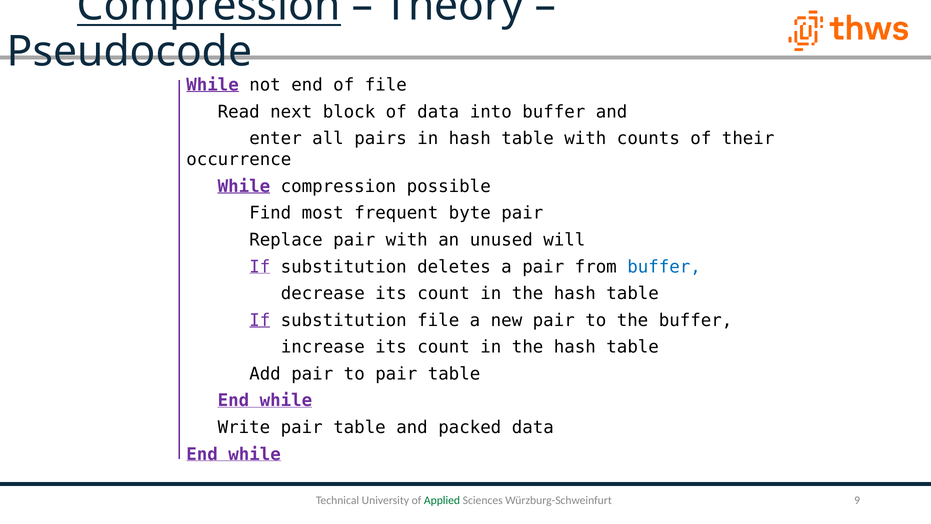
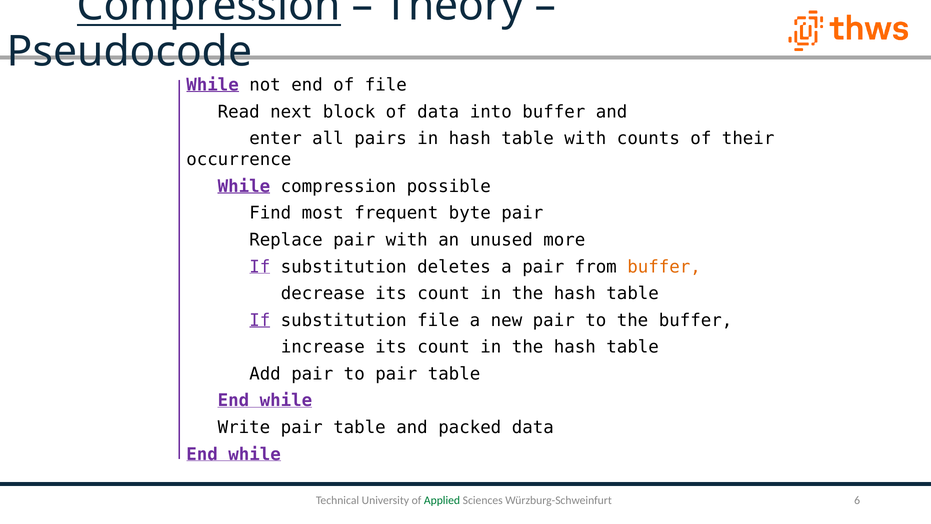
will: will -> more (564, 240)
buffer colour: blue -> orange (664, 267)
9: 9 -> 6 (857, 500)
